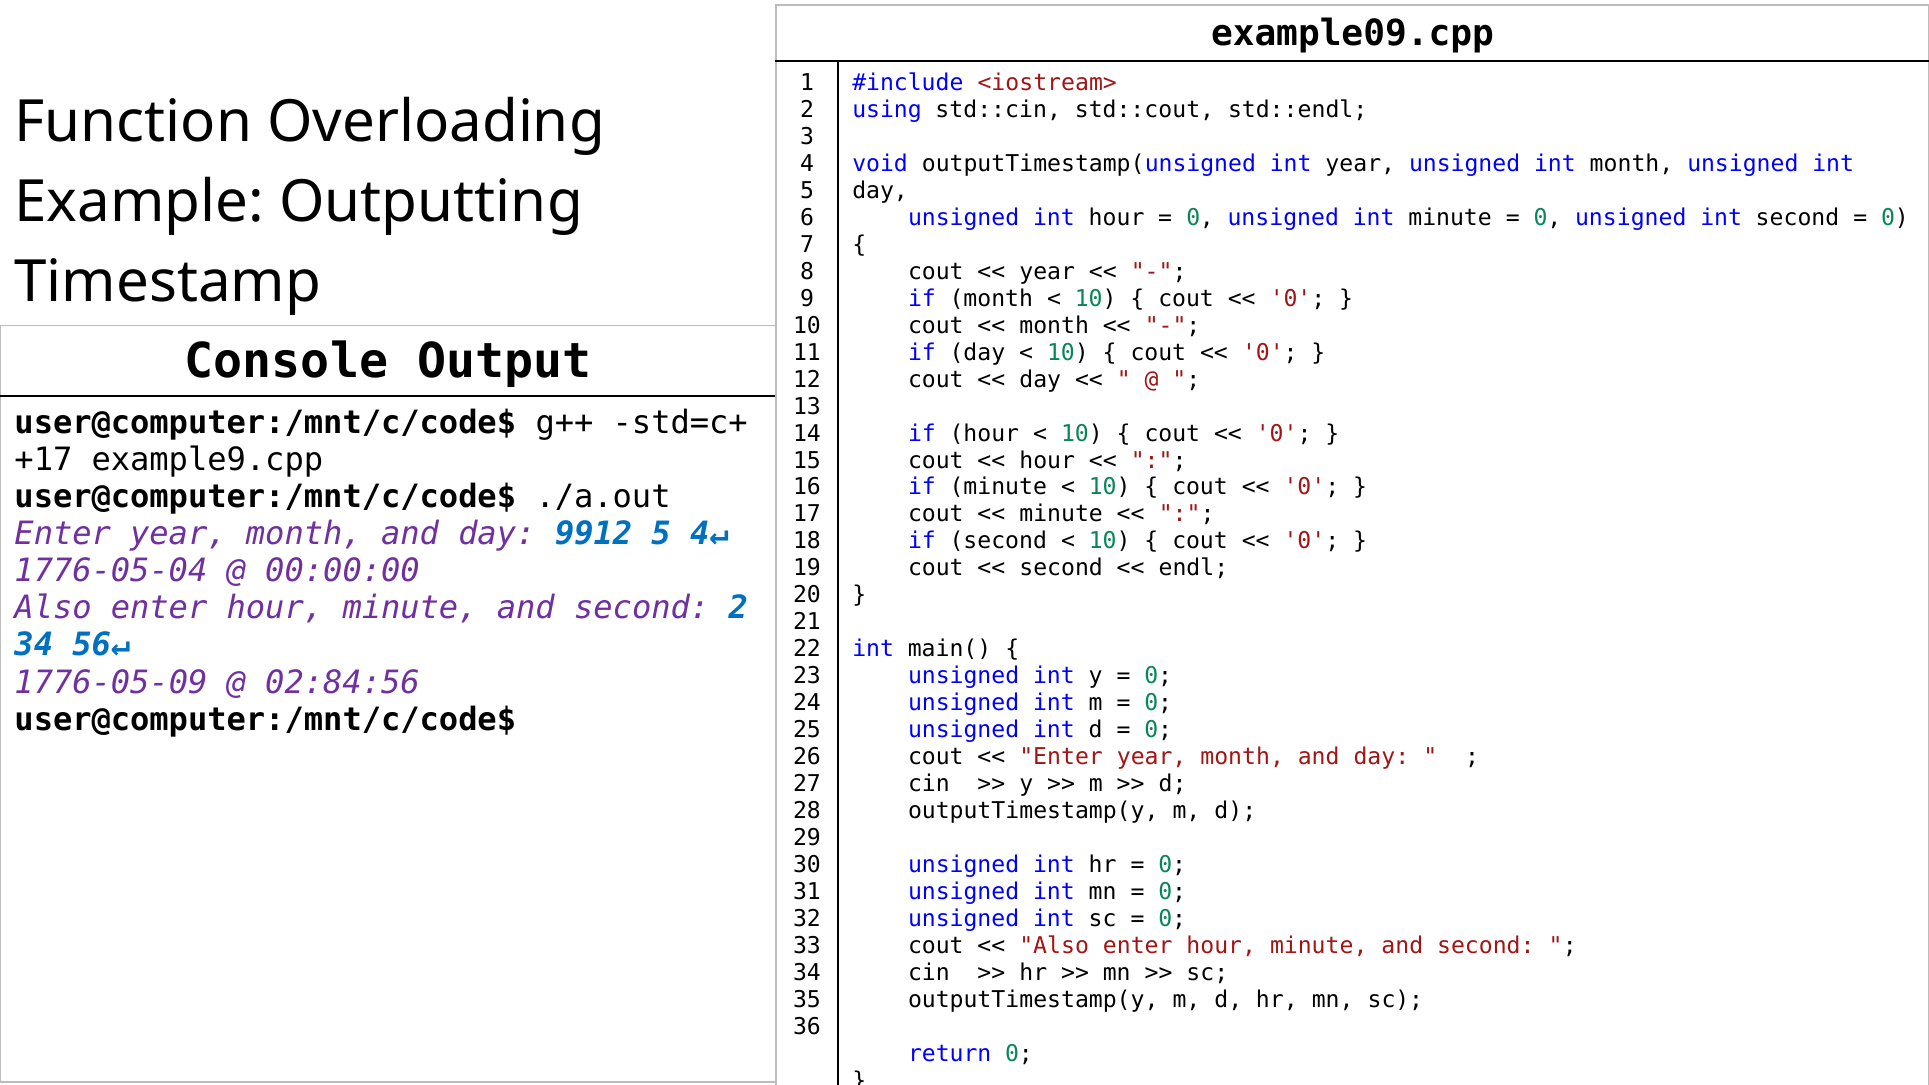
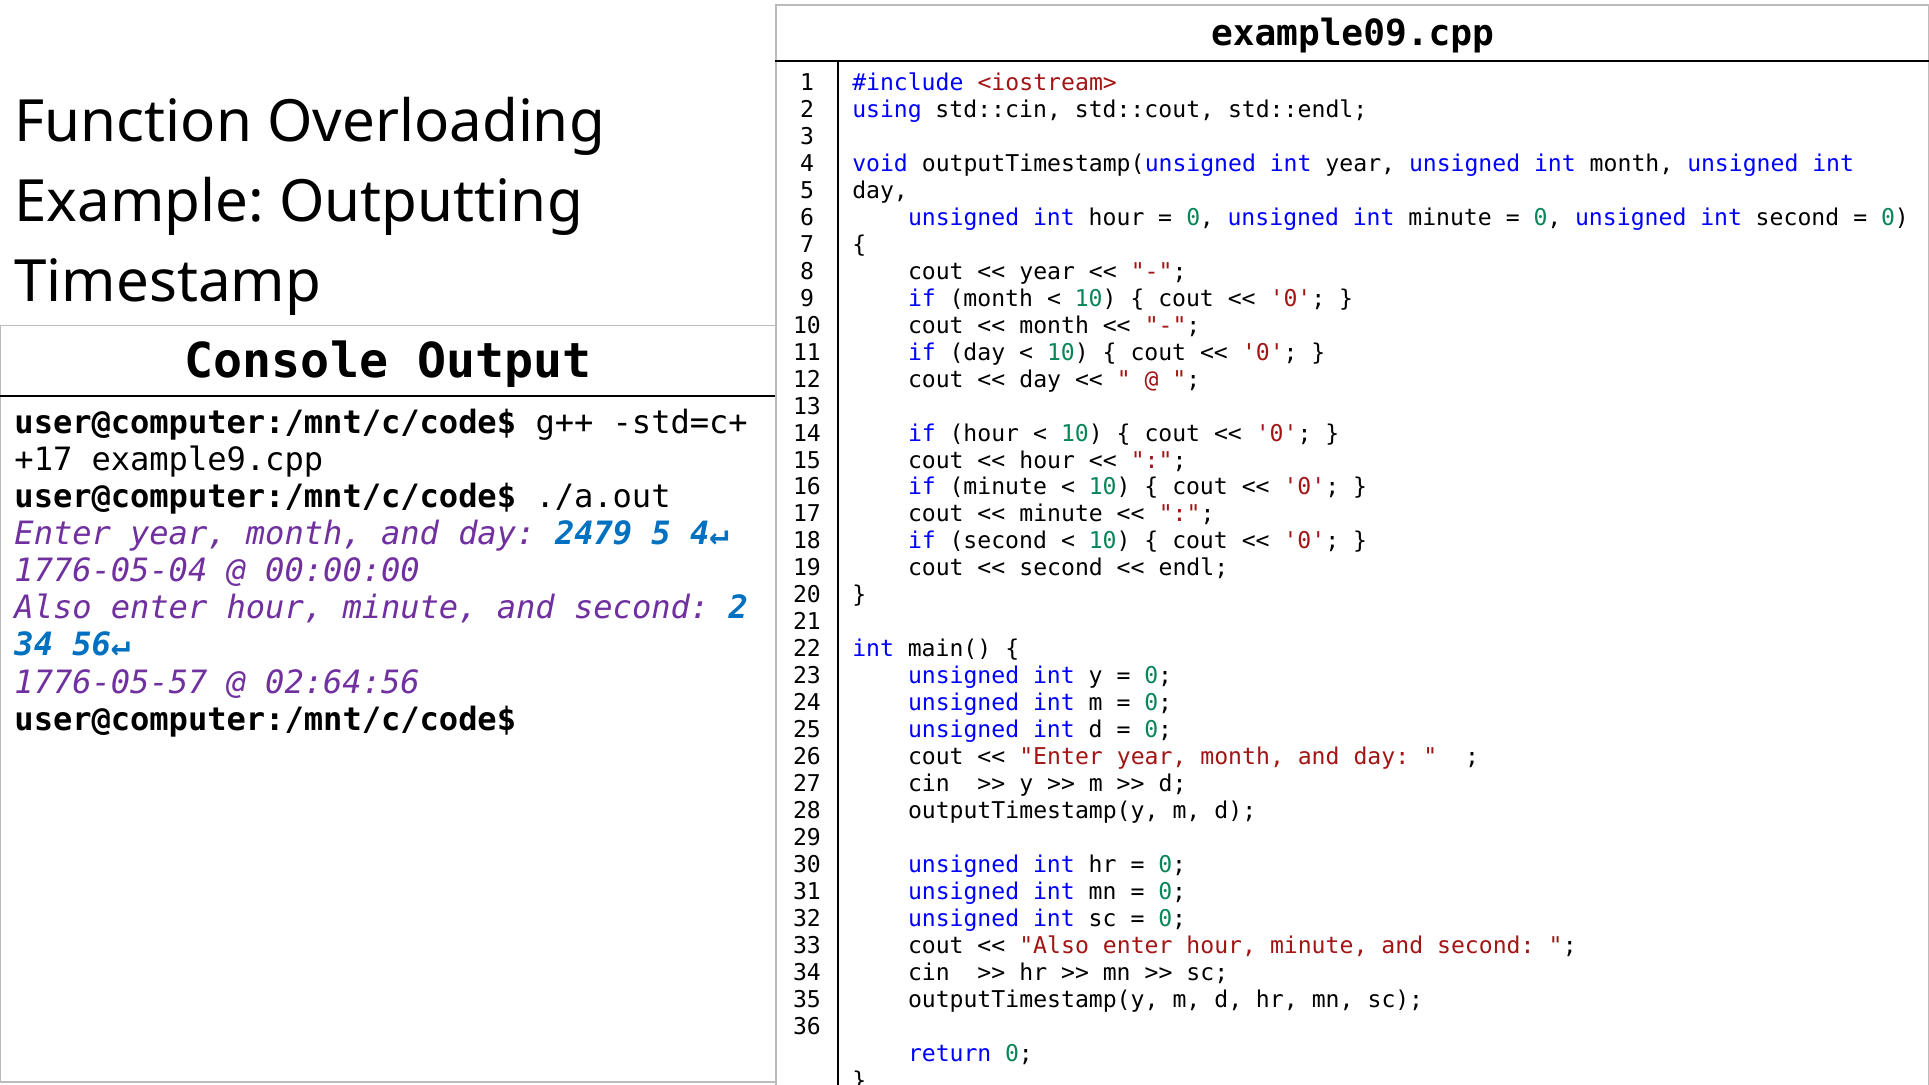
9912: 9912 -> 2479 (594, 534)
1776-05-09: 1776-05-09 -> 1776-05-57 (111, 682)
02:84:56: 02:84:56 -> 02:64:56 (342, 682)
